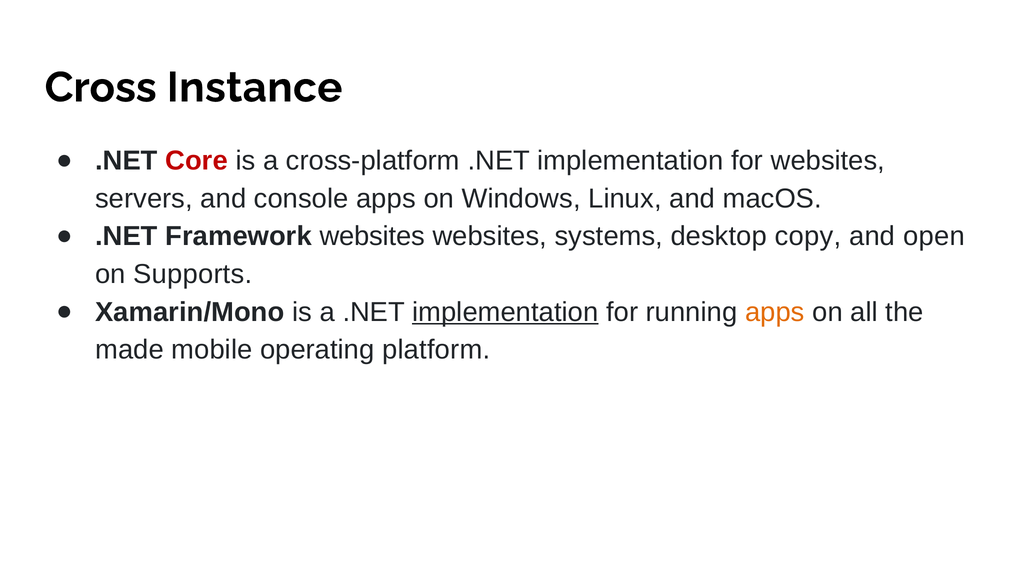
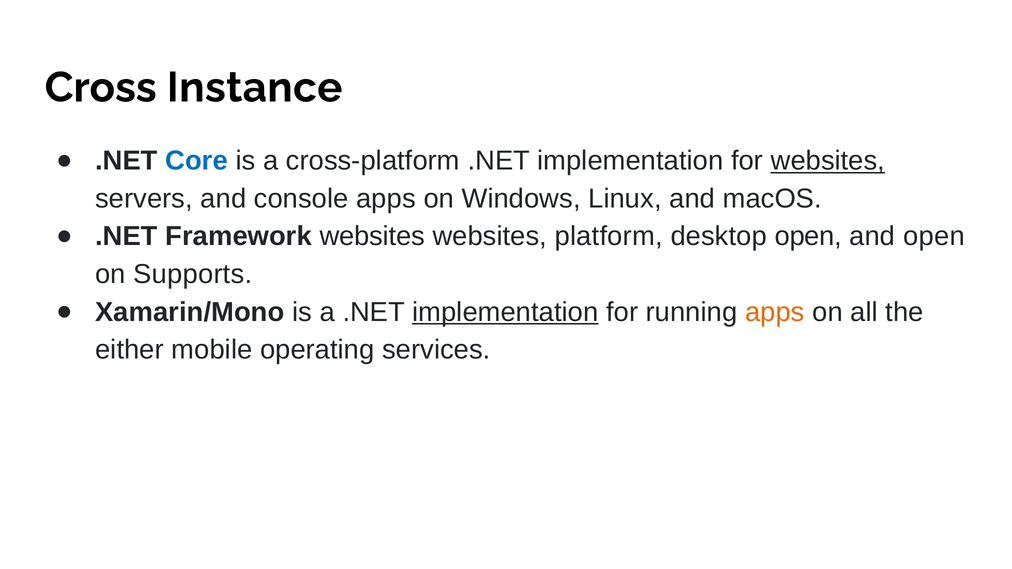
Core colour: red -> blue (197, 161)
websites underline: none -> present (828, 161)
systems: systems -> platform (609, 237)
desktop copy: copy -> open (808, 237)
made: made -> either (130, 350)
platform: platform -> services (436, 350)
